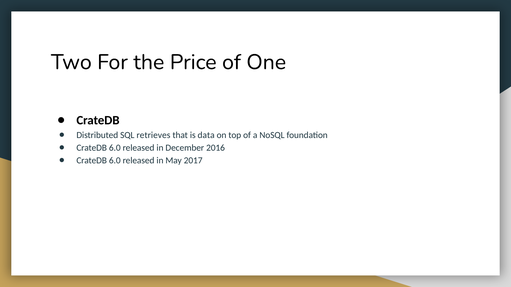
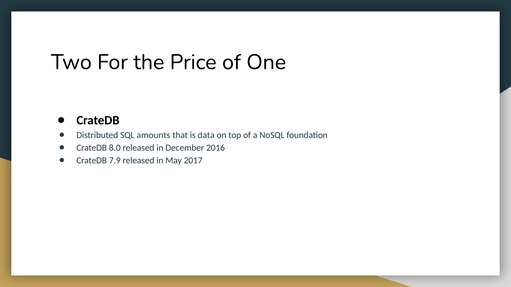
retrieves: retrieves -> amounts (153, 135)
6.0: 6.0 -> 8.0 (115, 148)
6.0: 6.0 -> 7.9 (115, 161)
